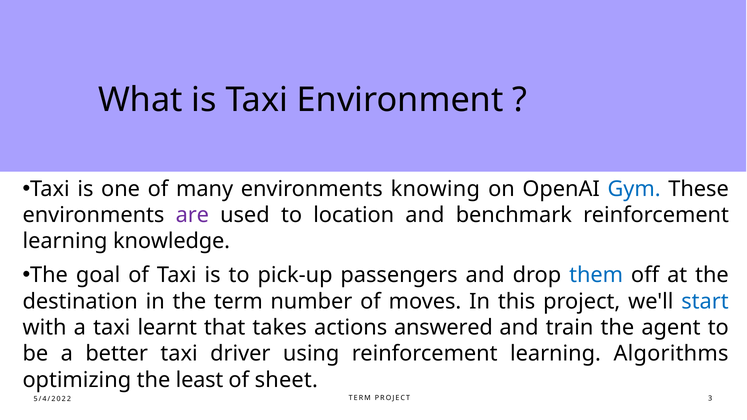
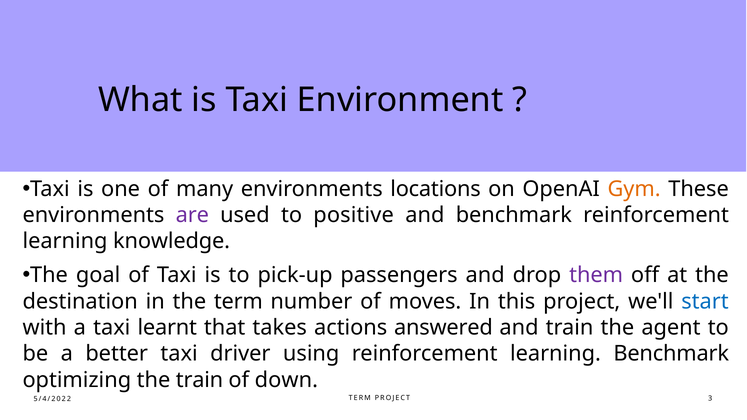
knowing: knowing -> locations (436, 189)
Gym colour: blue -> orange (634, 189)
location: location -> positive (354, 215)
them colour: blue -> purple (596, 275)
learning Algorithms: Algorithms -> Benchmark (671, 354)
the least: least -> train (200, 380)
sheet: sheet -> down (286, 380)
